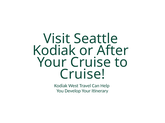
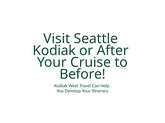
Cruise: Cruise -> Before (82, 75)
